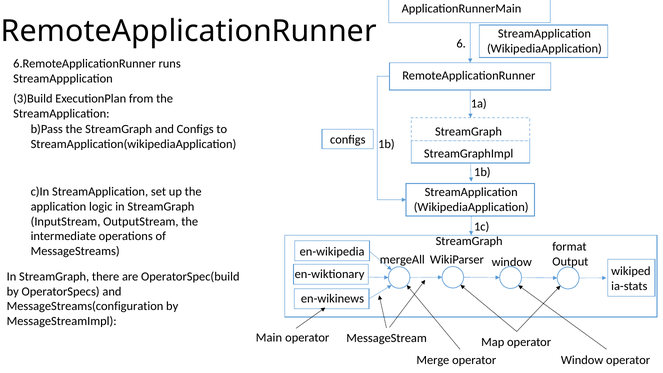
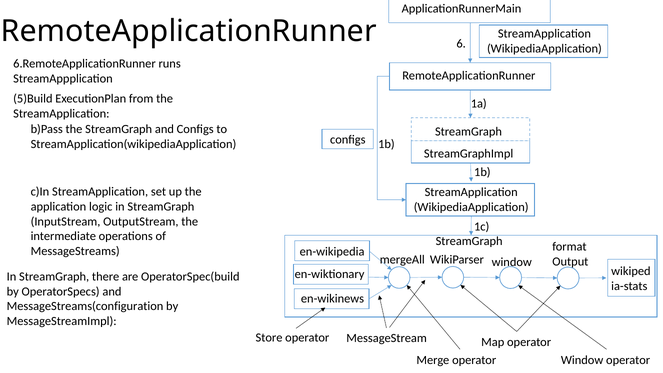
3)Build: 3)Build -> 5)Build (33, 99)
Main: Main -> Store (269, 338)
